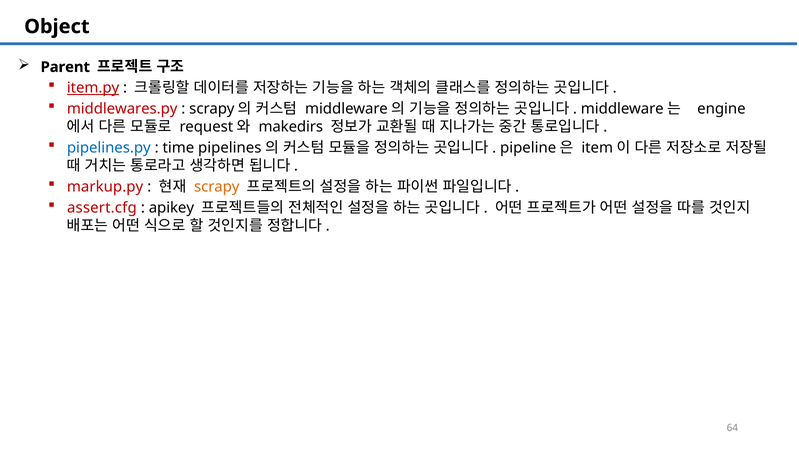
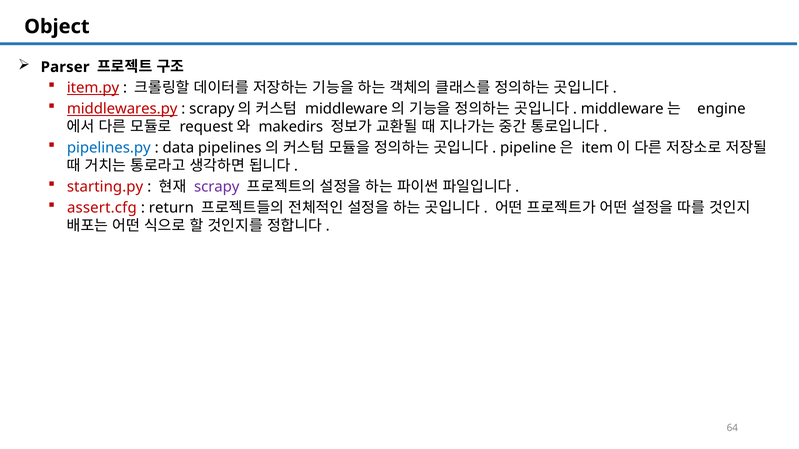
Parent: Parent -> Parser (65, 67)
middlewares.py underline: none -> present (122, 109)
time: time -> data (178, 148)
markup.py: markup.py -> starting.py (105, 187)
scrapy colour: orange -> purple (217, 187)
apikey: apikey -> return (171, 208)
